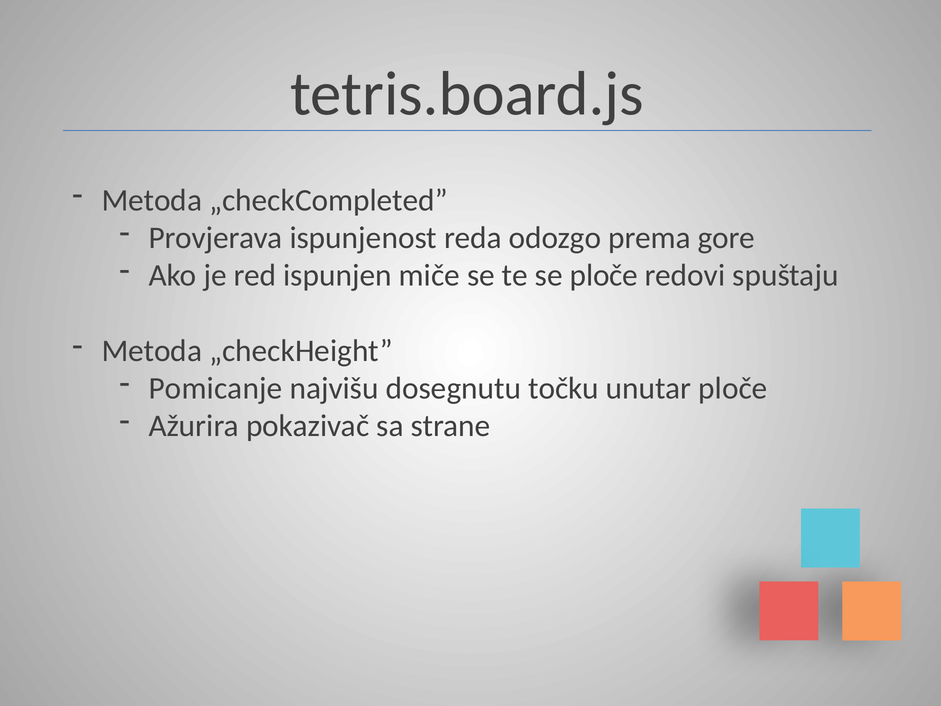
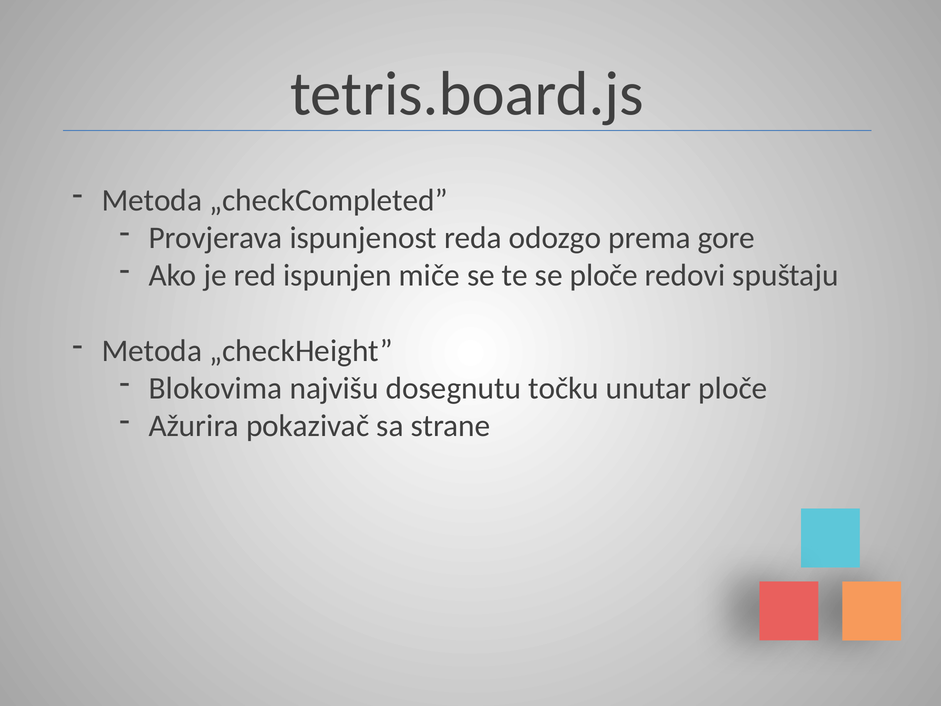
Pomicanje: Pomicanje -> Blokovima (216, 388)
